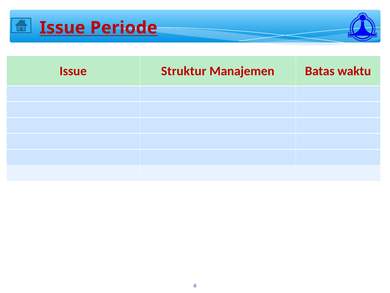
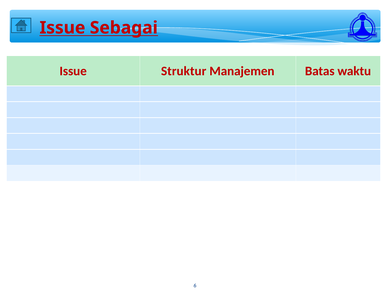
Periode: Periode -> Sebagai (124, 28)
